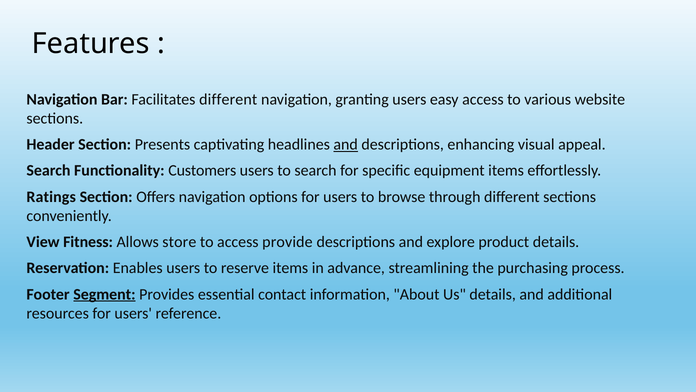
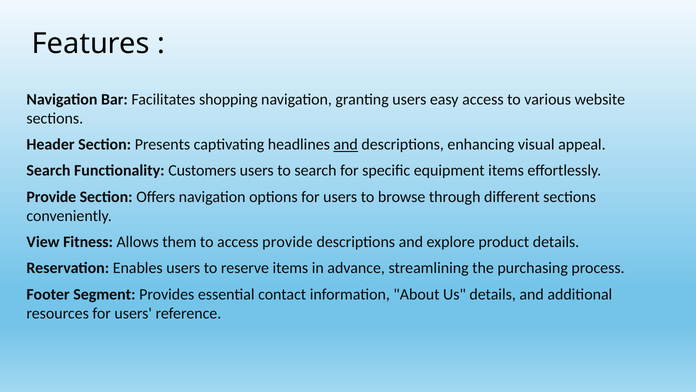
Facilitates different: different -> shopping (228, 99)
Ratings: Ratings -> Provide (51, 197)
store: store -> them (179, 242)
Segment underline: present -> none (104, 294)
